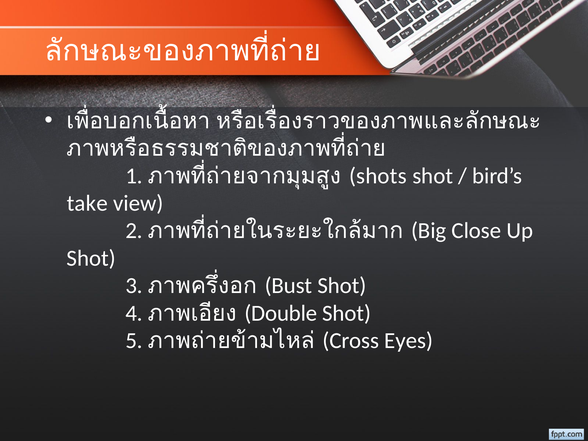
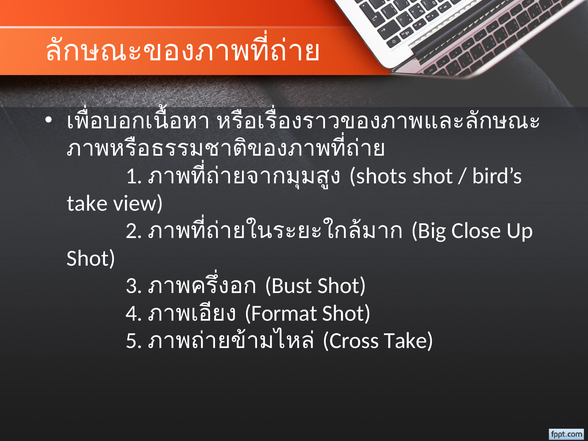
Double: Double -> Format (281, 313)
Cross Eyes: Eyes -> Take (409, 341)
